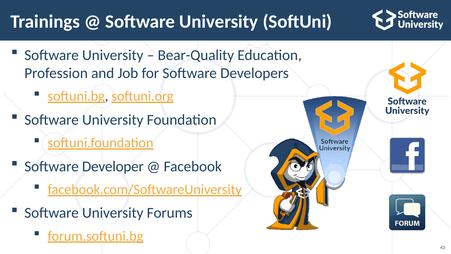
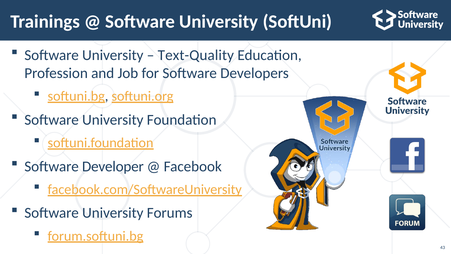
Bear-Quality: Bear-Quality -> Text-Quality (196, 55)
